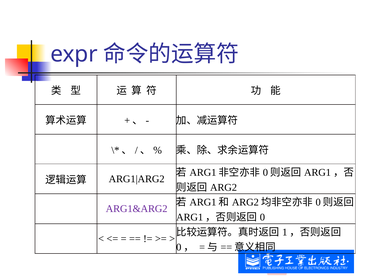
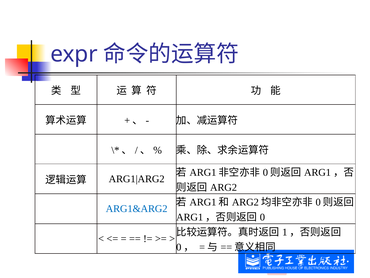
ARG1&ARG2 colour: purple -> blue (137, 208)
